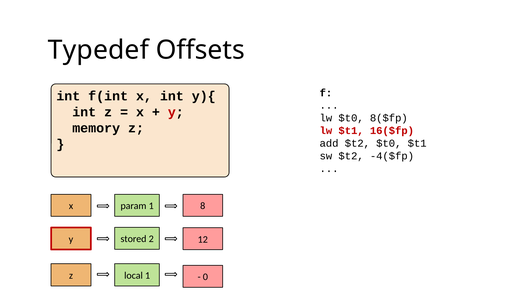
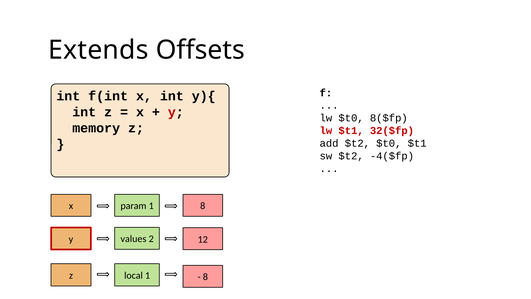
Typedef: Typedef -> Extends (98, 50)
16($fp: 16($fp -> 32($fp (392, 131)
stored: stored -> values (133, 239)
0: 0 -> 8 (205, 277)
